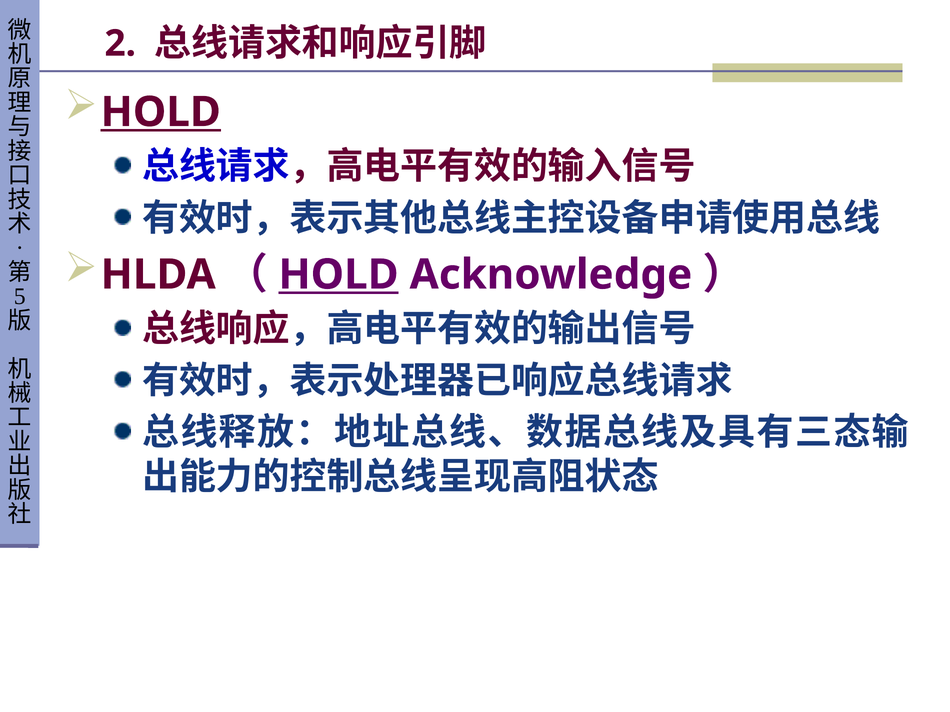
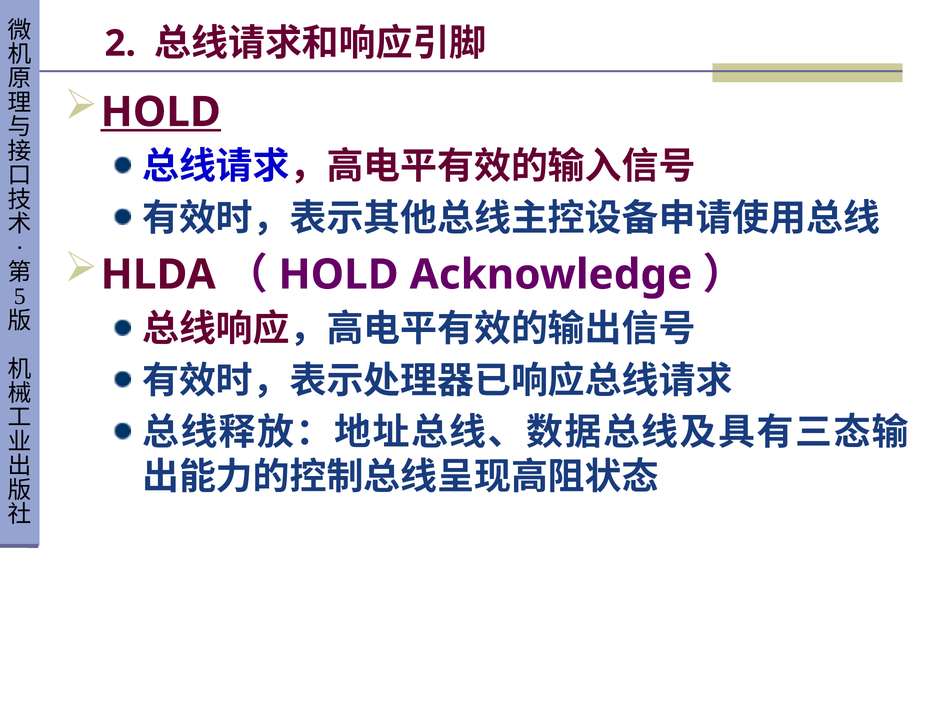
HOLD underline: present -> none (338, 275)
